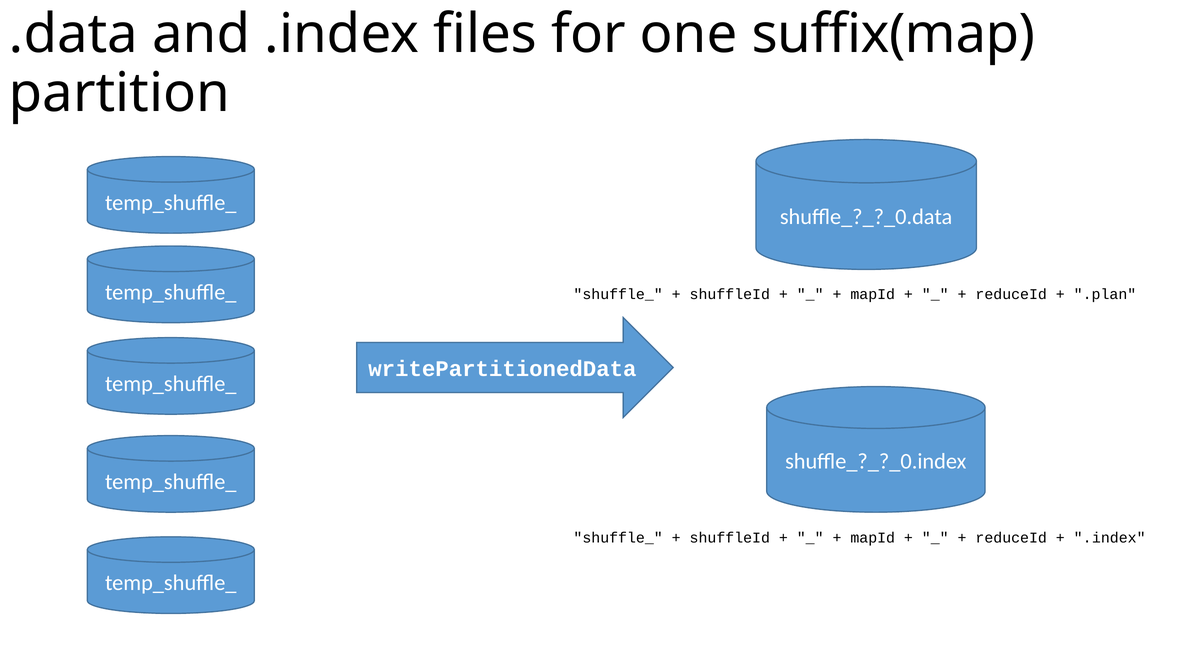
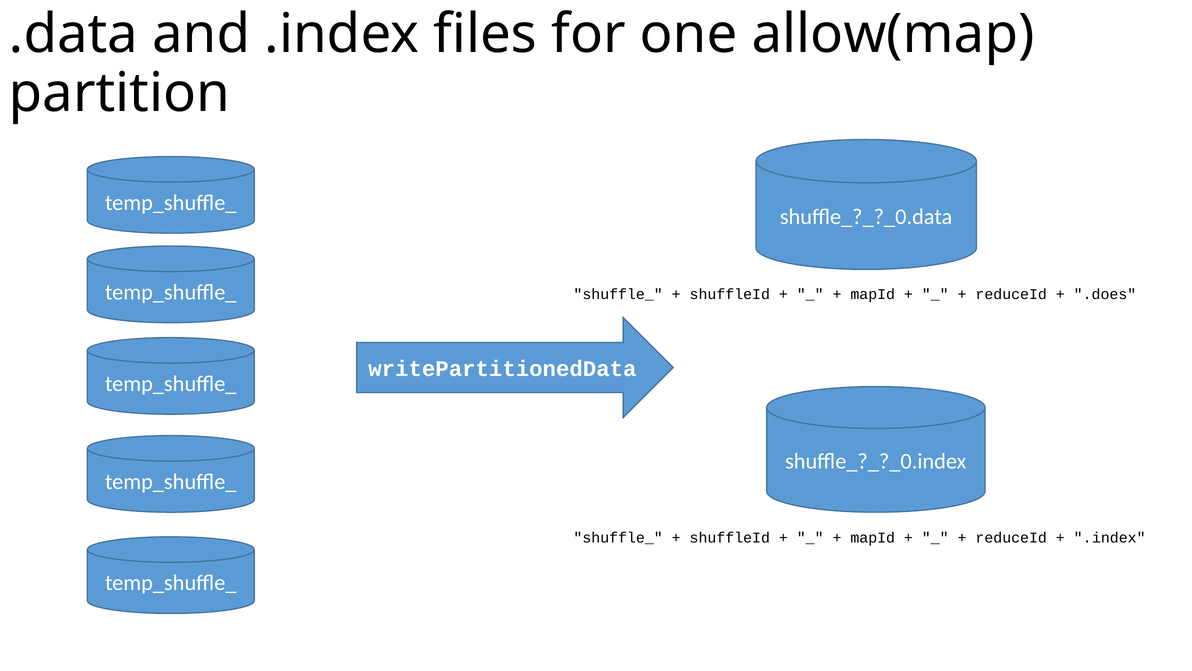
suffix(map: suffix(map -> allow(map (893, 34)
.plan: .plan -> .does (1105, 294)
